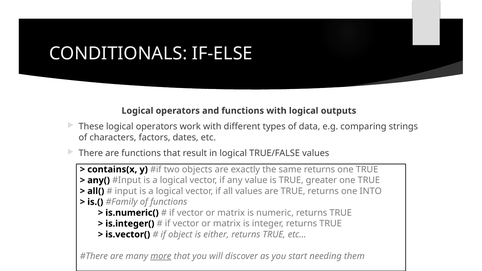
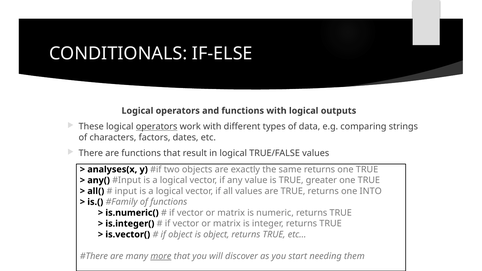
operators underline: none -> present (157, 127)
contains(x: contains(x -> analyses(x (112, 169)
is either: either -> object (216, 235)
